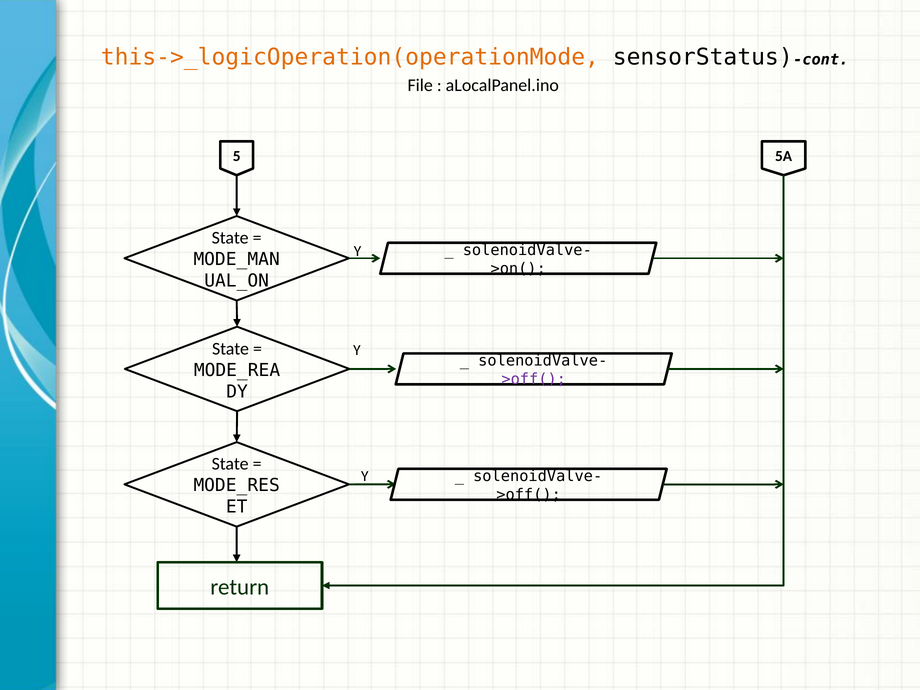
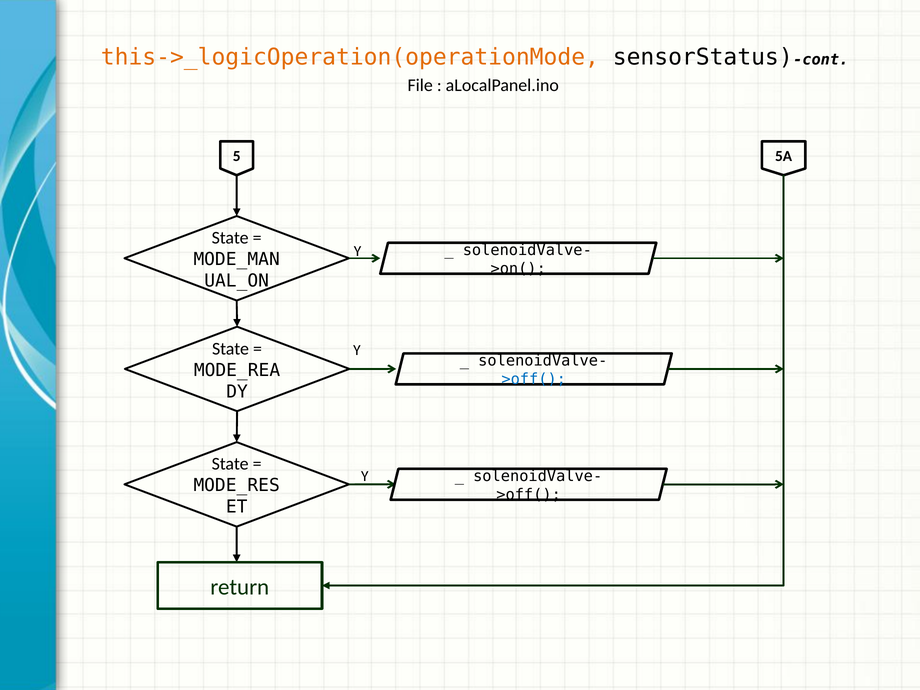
>off( colour: purple -> blue (534, 379)
